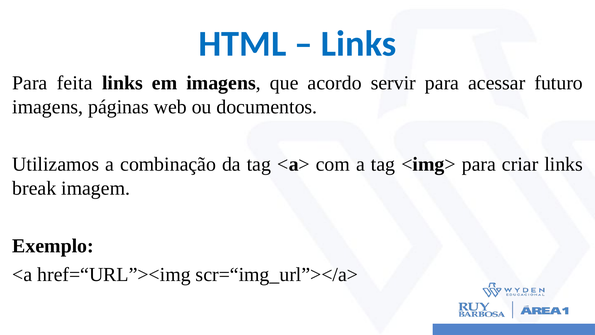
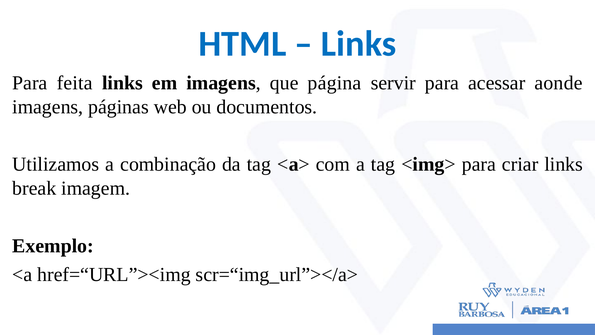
acordo: acordo -> página (335, 83)
futuro: futuro -> aonde (559, 83)
